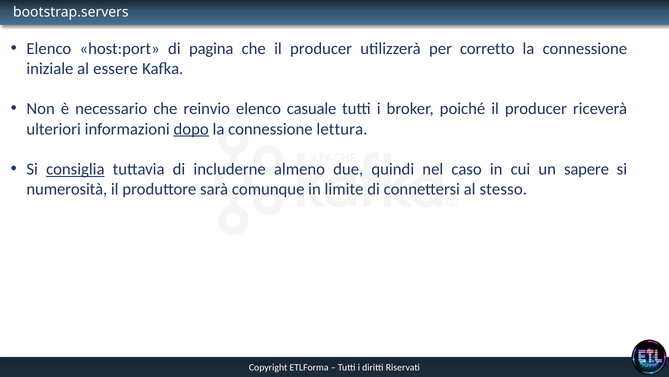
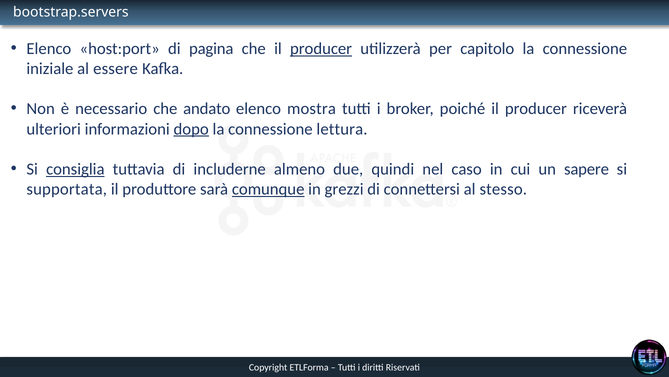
producer underline: none -> present (321, 48)
corretto: corretto -> capitolo (487, 48)
reinvio: reinvio -> andato (207, 109)
casuale: casuale -> mostra (311, 109)
numerosità: numerosità -> supportata (67, 189)
comunque underline: none -> present (268, 189)
limite: limite -> grezzi (344, 189)
